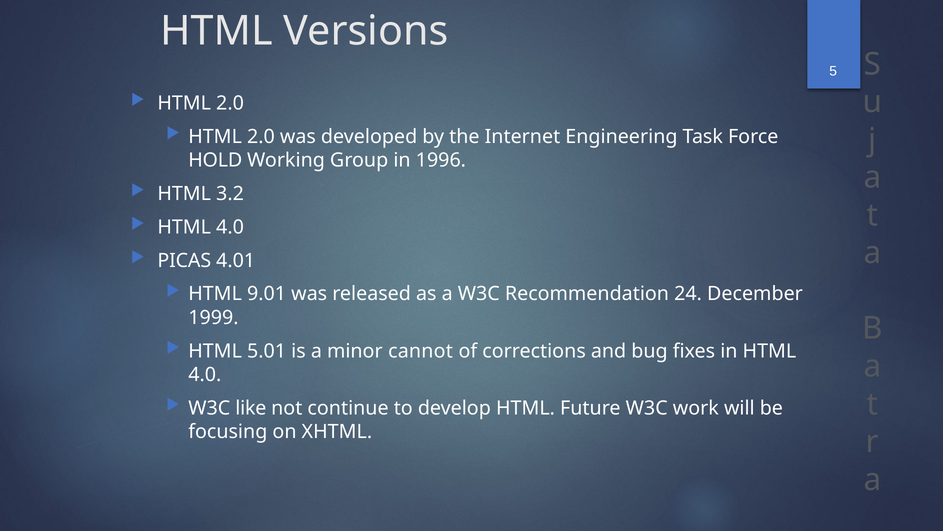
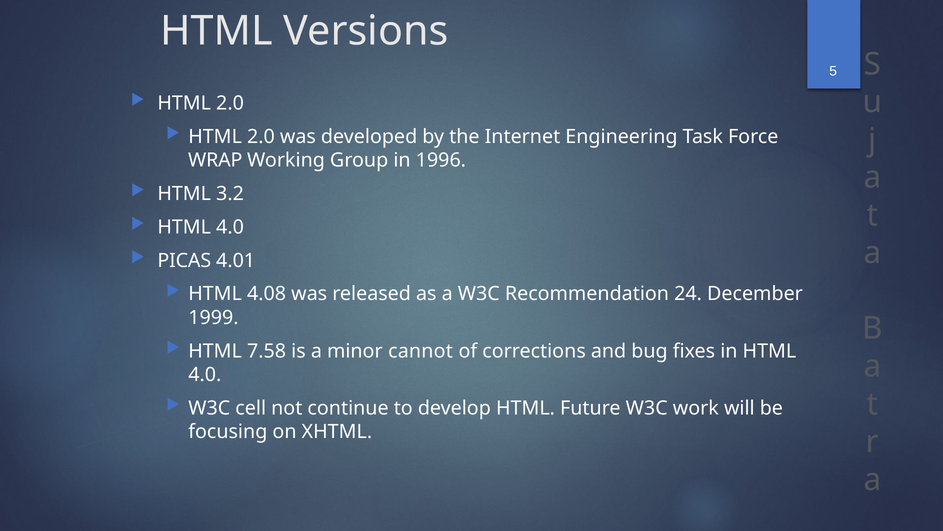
HOLD: HOLD -> WRAP (215, 160)
9.01: 9.01 -> 4.08 (267, 294)
5.01: 5.01 -> 7.58 (267, 351)
like: like -> cell (251, 408)
